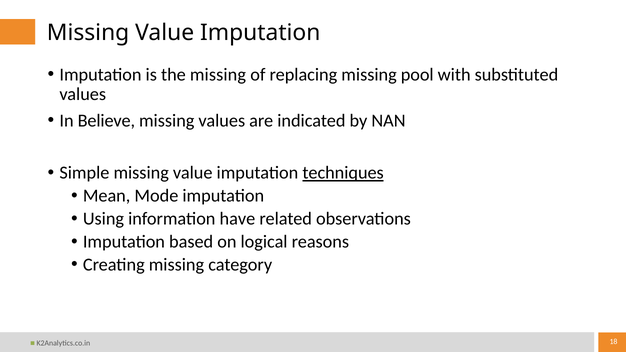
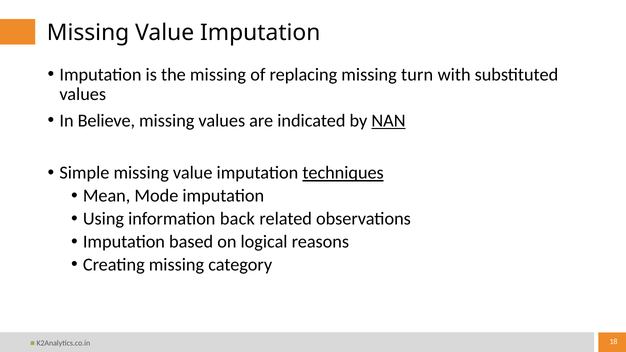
pool: pool -> turn (417, 75)
NAN underline: none -> present (389, 121)
have: have -> back (237, 219)
